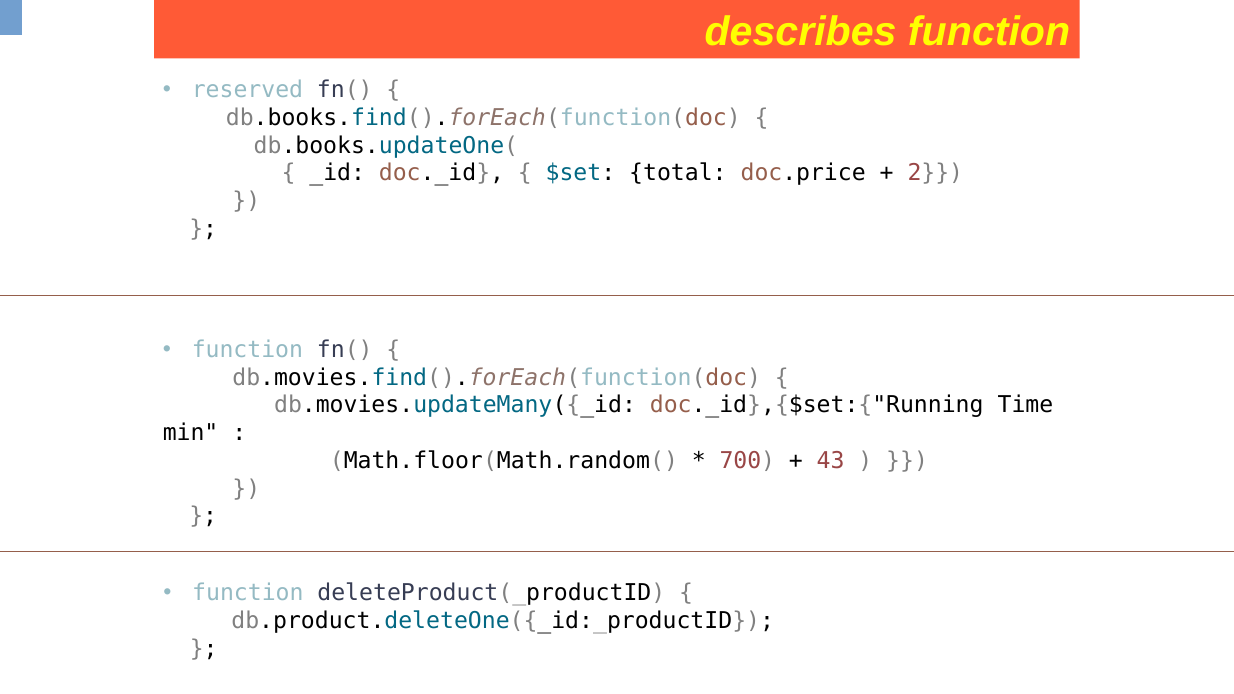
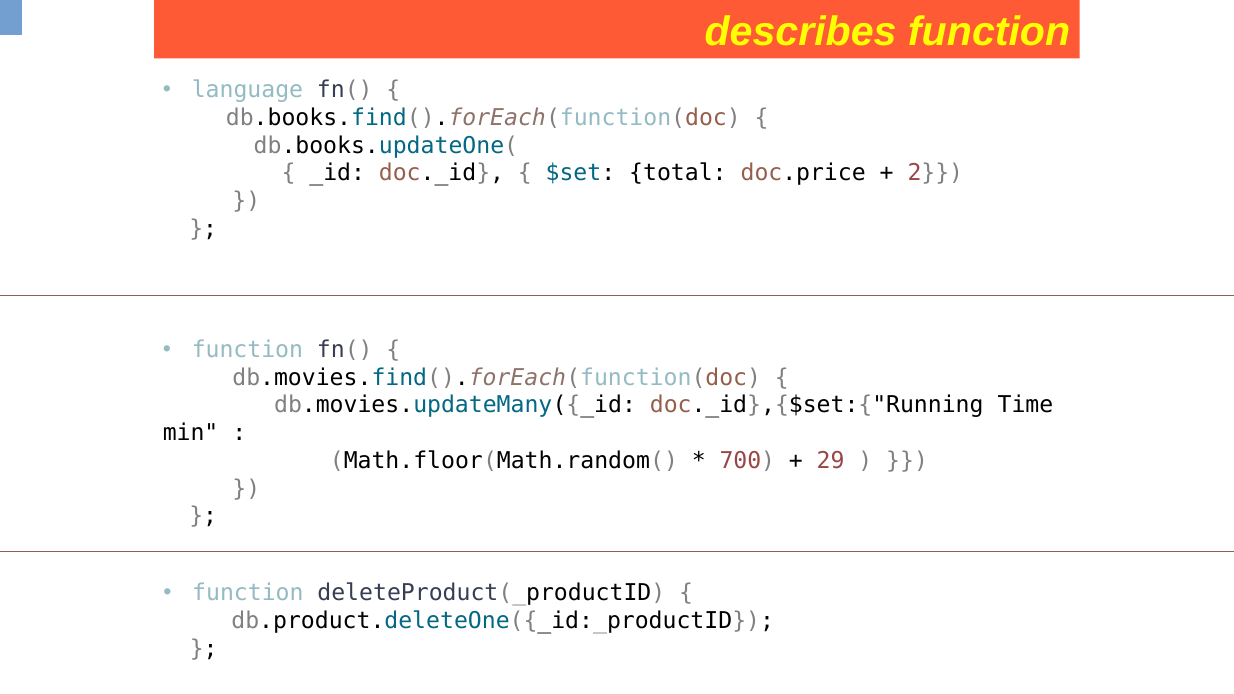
reserved: reserved -> language (247, 90)
43: 43 -> 29 (831, 461)
